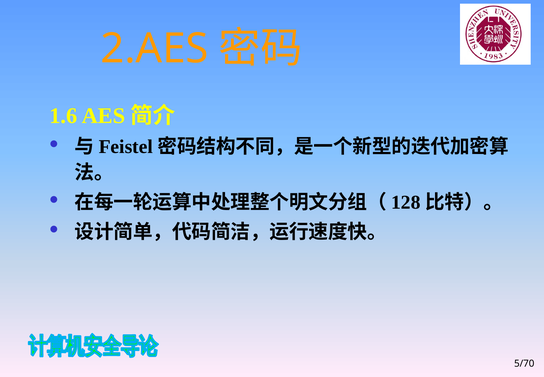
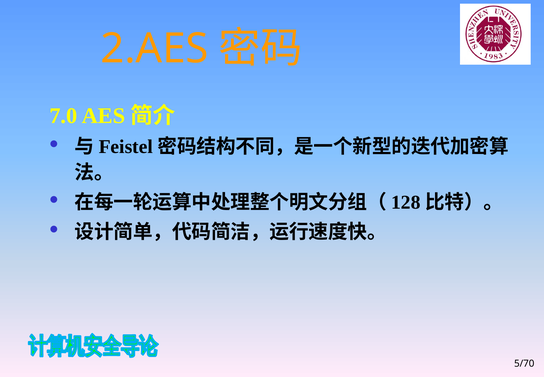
1.6: 1.6 -> 7.0 (63, 116)
